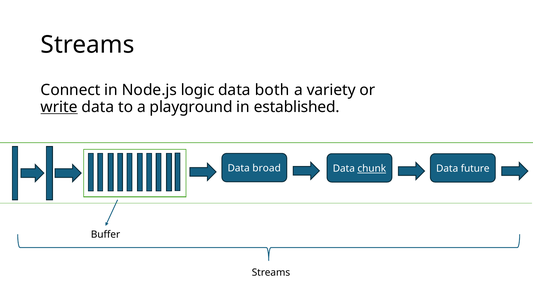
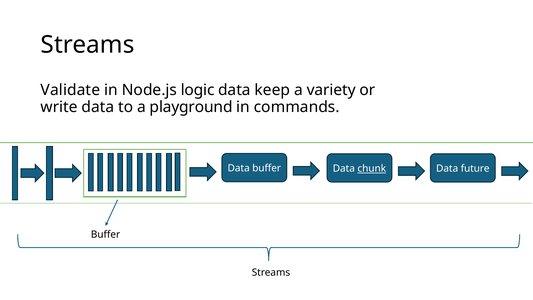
Connect: Connect -> Validate (70, 90)
both: both -> keep (272, 90)
write underline: present -> none (59, 107)
established: established -> commands (297, 107)
Data broad: broad -> buffer (267, 168)
